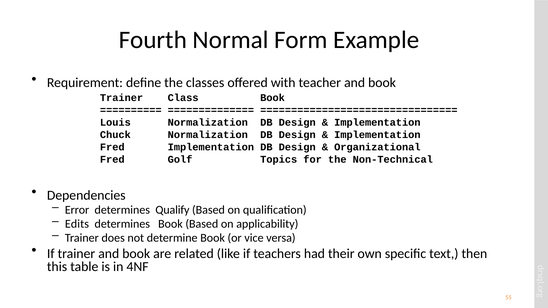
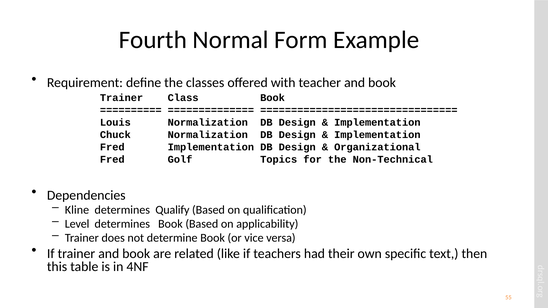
Error: Error -> Kline (77, 210)
Edits: Edits -> Level (77, 224)
